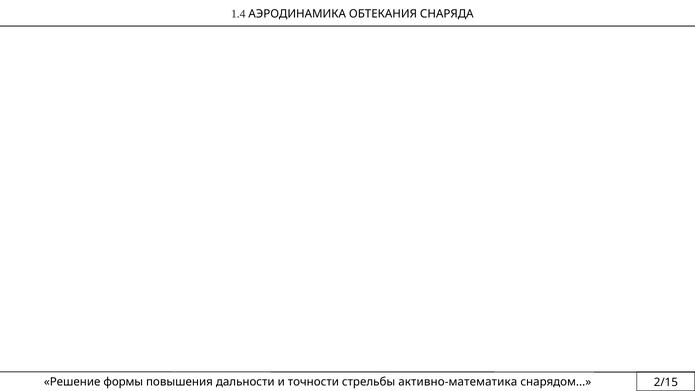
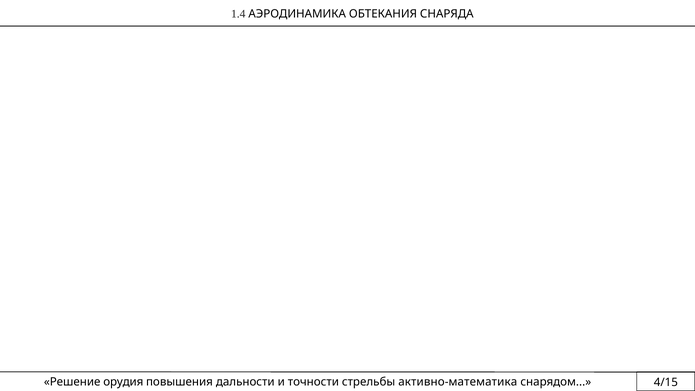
формы: формы -> орудия (123, 382)
2/15: 2/15 -> 4/15 (666, 382)
